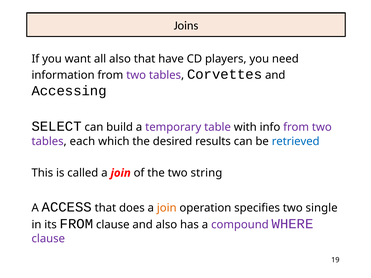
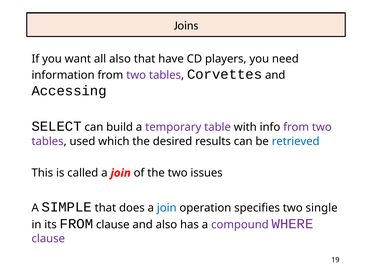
each: each -> used (82, 141)
string: string -> issues (207, 173)
ACCESS: ACCESS -> SIMPLE (67, 207)
join colour: orange -> blue (167, 208)
